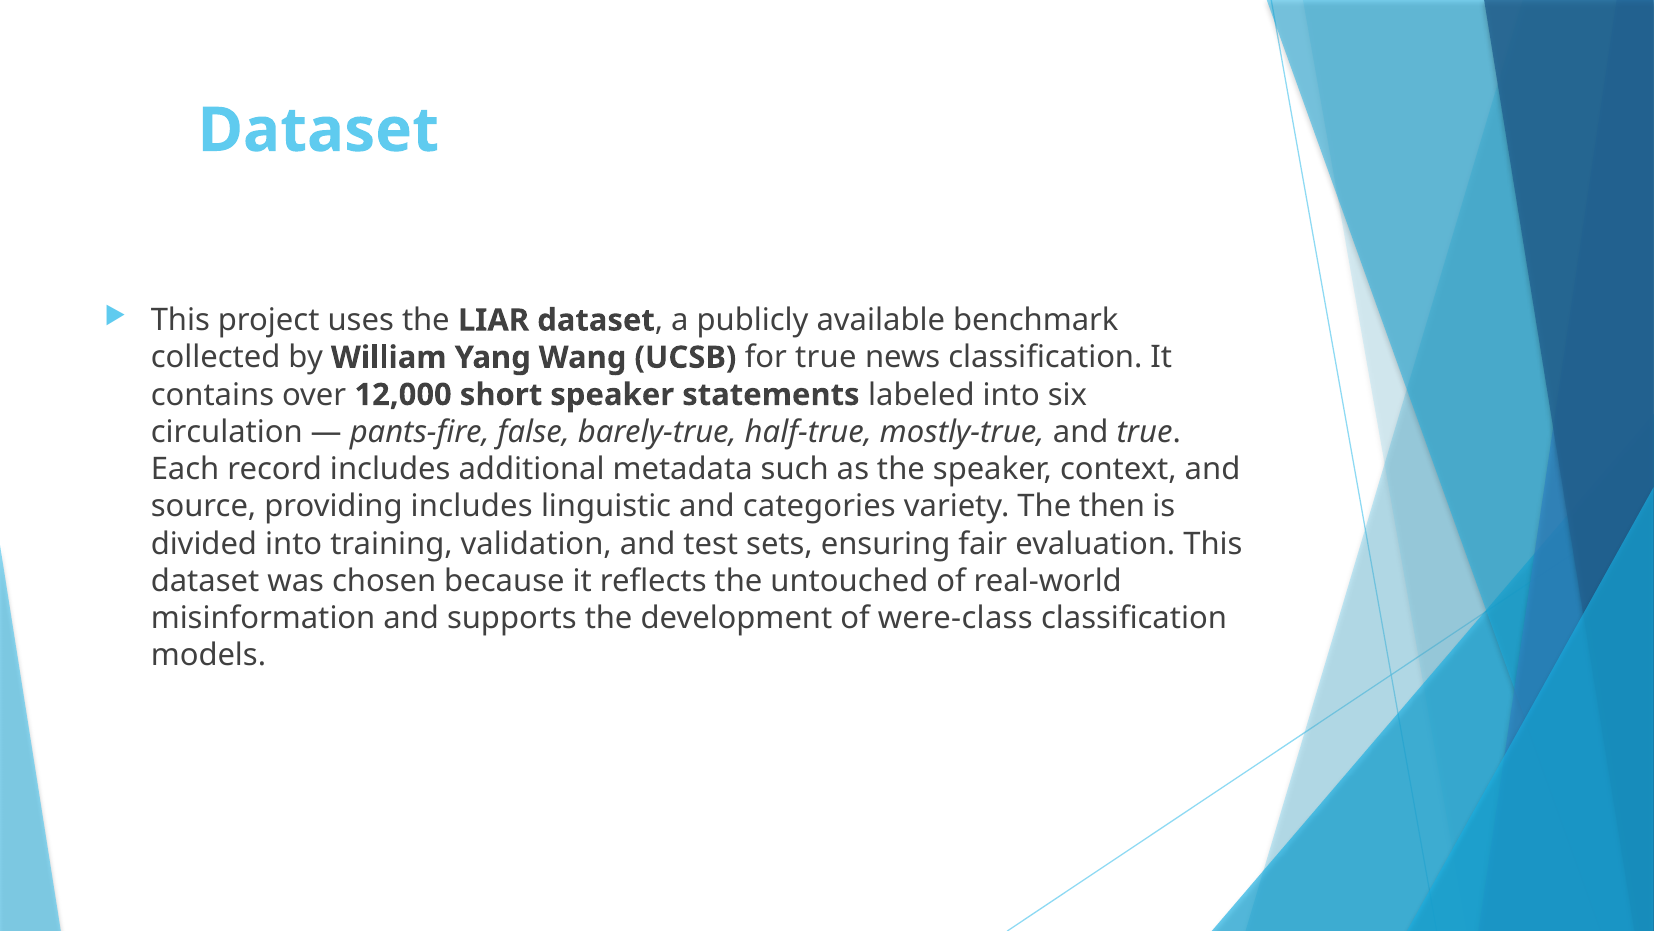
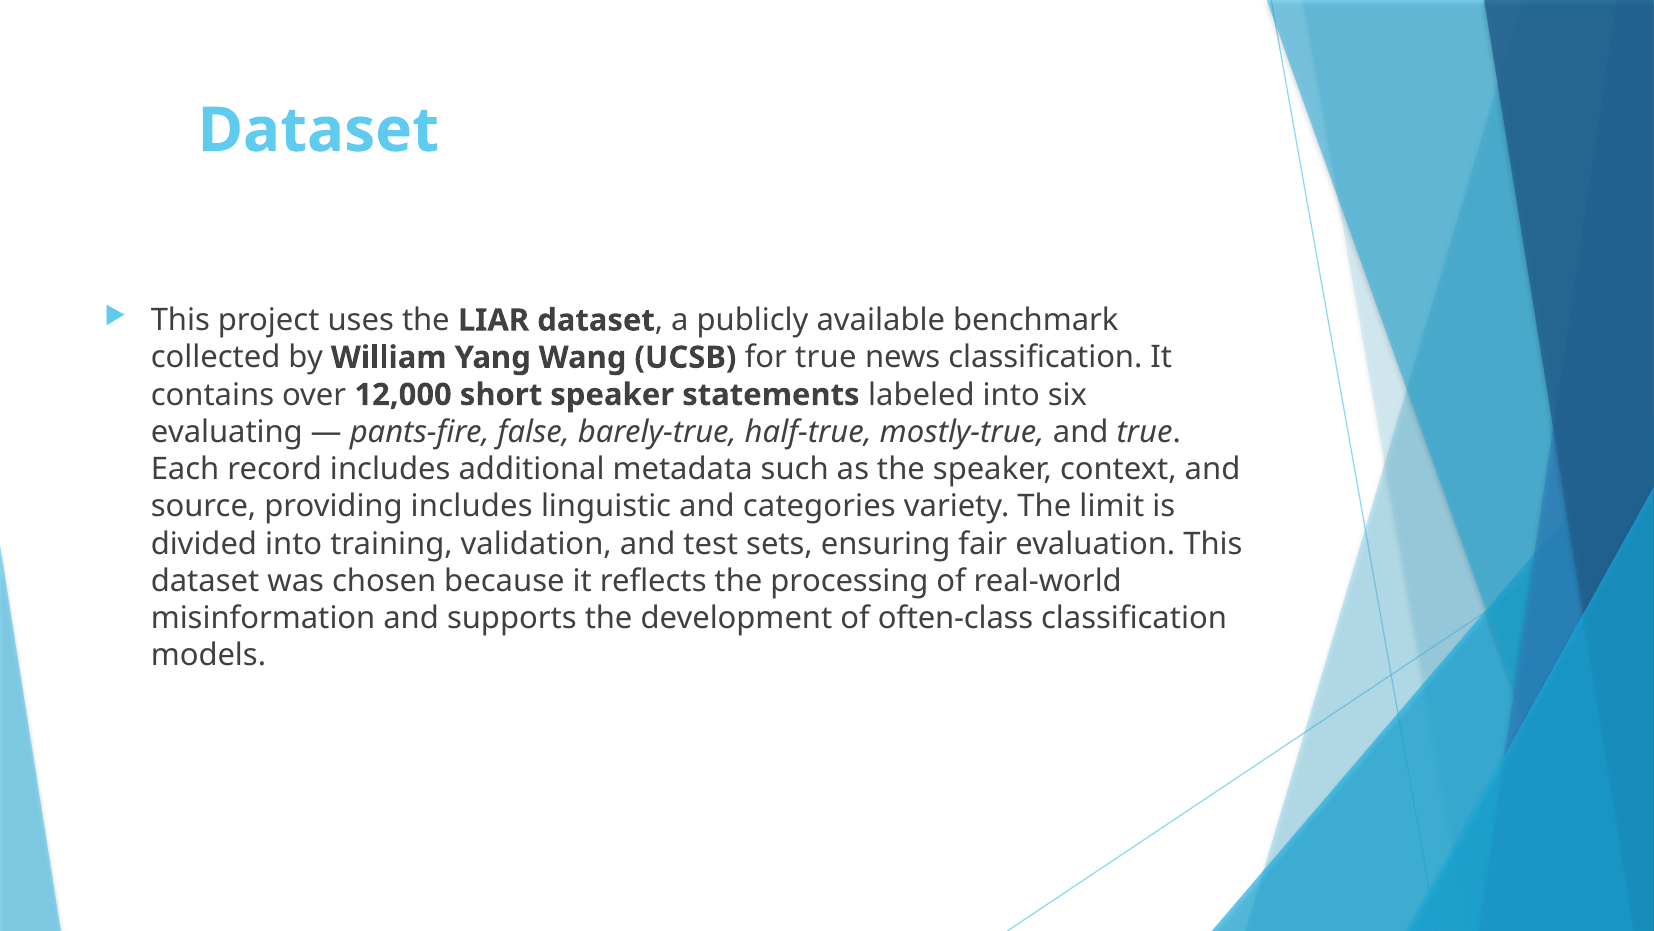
circulation: circulation -> evaluating (227, 432)
then: then -> limit (1112, 506)
untouched: untouched -> processing (849, 581)
were-class: were-class -> often-class (956, 618)
